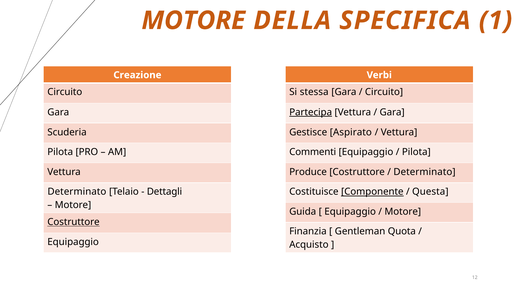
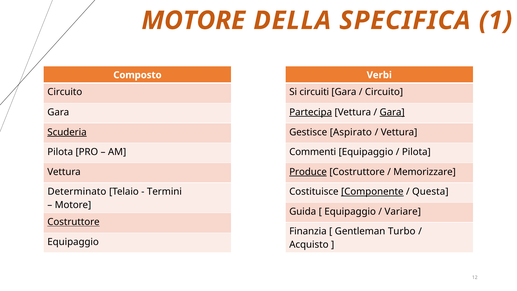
Creazione: Creazione -> Composto (137, 75)
stessa: stessa -> circuiti (314, 92)
Gara underline: none -> present (392, 112)
Scuderia underline: none -> present (67, 132)
Produce underline: none -> present (308, 172)
Determinato: Determinato -> Memorizzare (425, 172)
Dettagli: Dettagli -> Termini (164, 192)
Motore: Motore -> Variare (403, 211)
Quota: Quota -> Turbo (402, 231)
